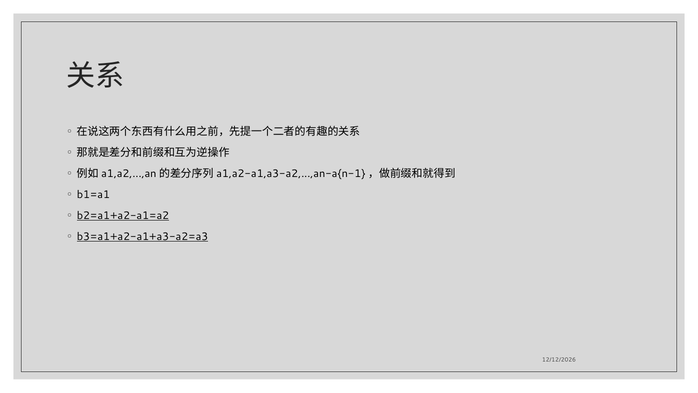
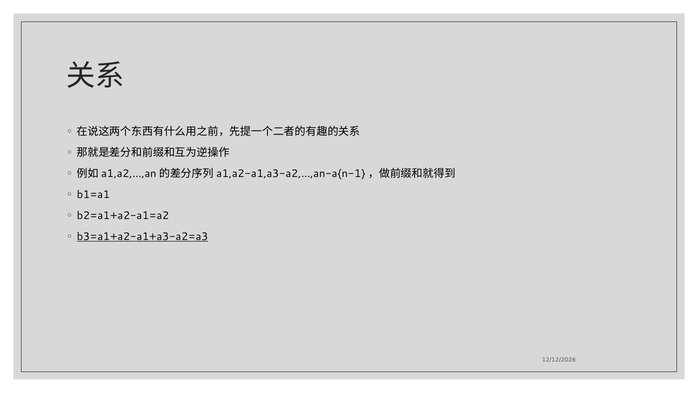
b2=a1+a2-a1=a2 underline: present -> none (123, 215)
